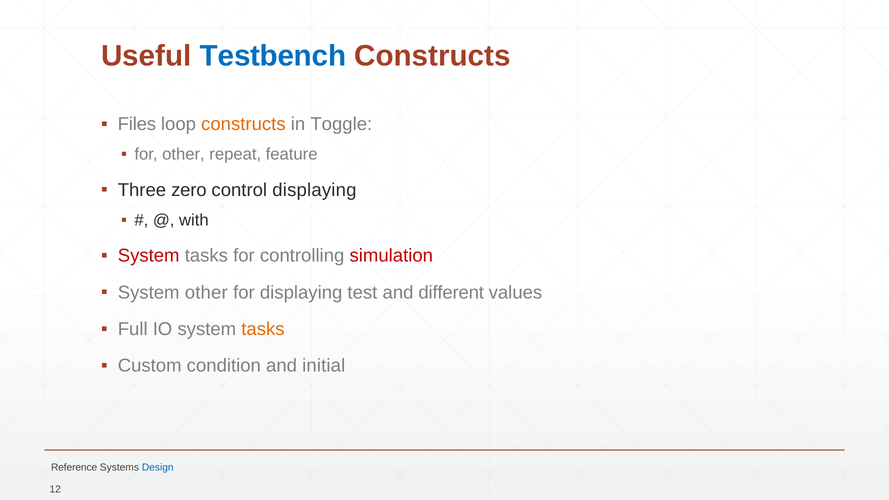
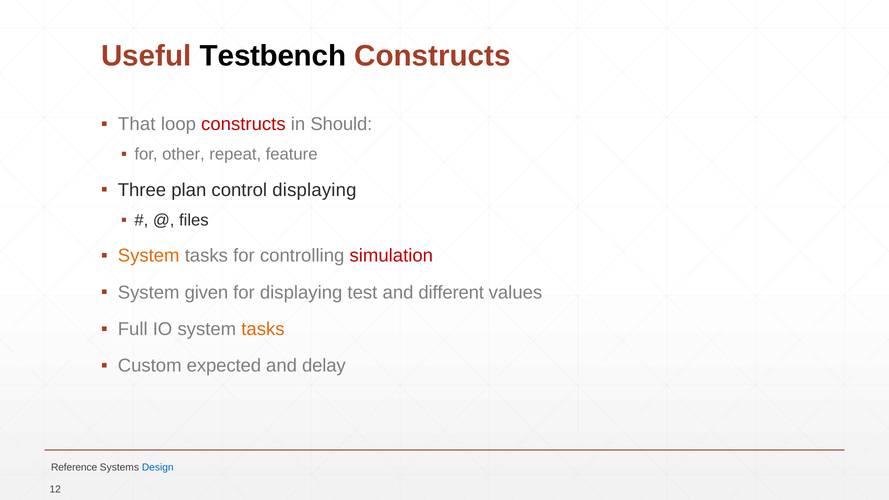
Testbench colour: blue -> black (273, 56)
Files: Files -> That (137, 124)
constructs colour: orange -> red (243, 124)
Toggle: Toggle -> Should (341, 124)
zero: zero -> plan (189, 190)
with: with -> files (194, 220)
System colour: red -> orange (149, 256)
System other: other -> given (206, 293)
condition: condition -> expected (224, 366)
initial: initial -> delay (324, 366)
